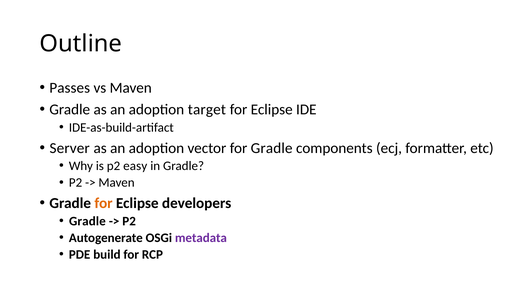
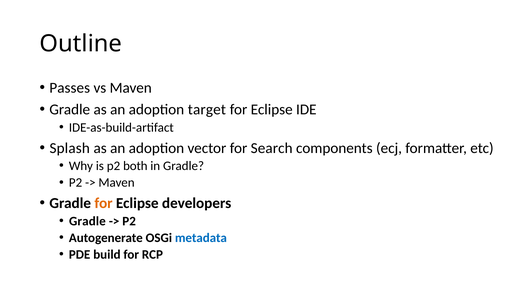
Server: Server -> Splash (70, 148)
for Gradle: Gradle -> Search (272, 148)
easy: easy -> both (135, 166)
metadata colour: purple -> blue (201, 238)
